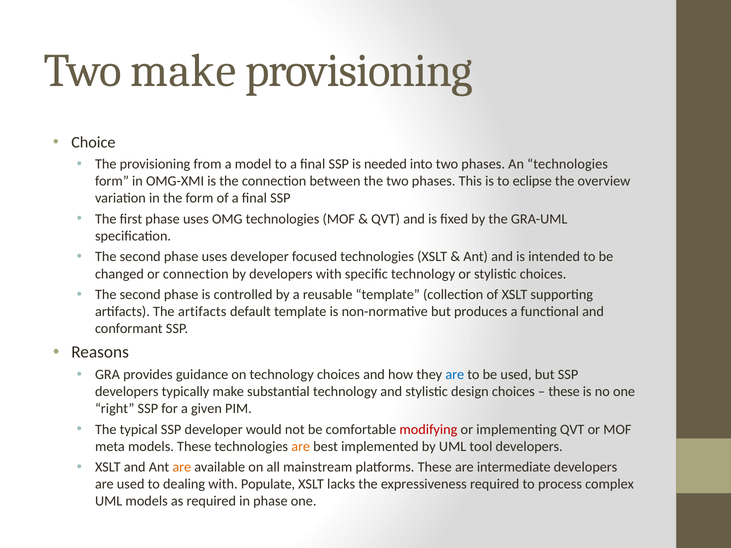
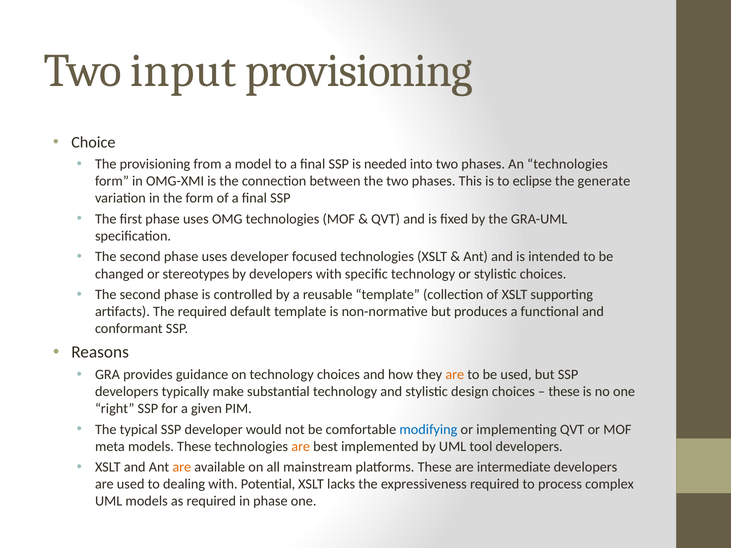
Two make: make -> input (183, 71)
overview: overview -> generate (604, 181)
or connection: connection -> stereotypes (196, 274)
The artifacts: artifacts -> required (202, 312)
are colour: blue -> orange (455, 375)
modifying colour: red -> blue (428, 430)
Populate: Populate -> Potential (268, 484)
